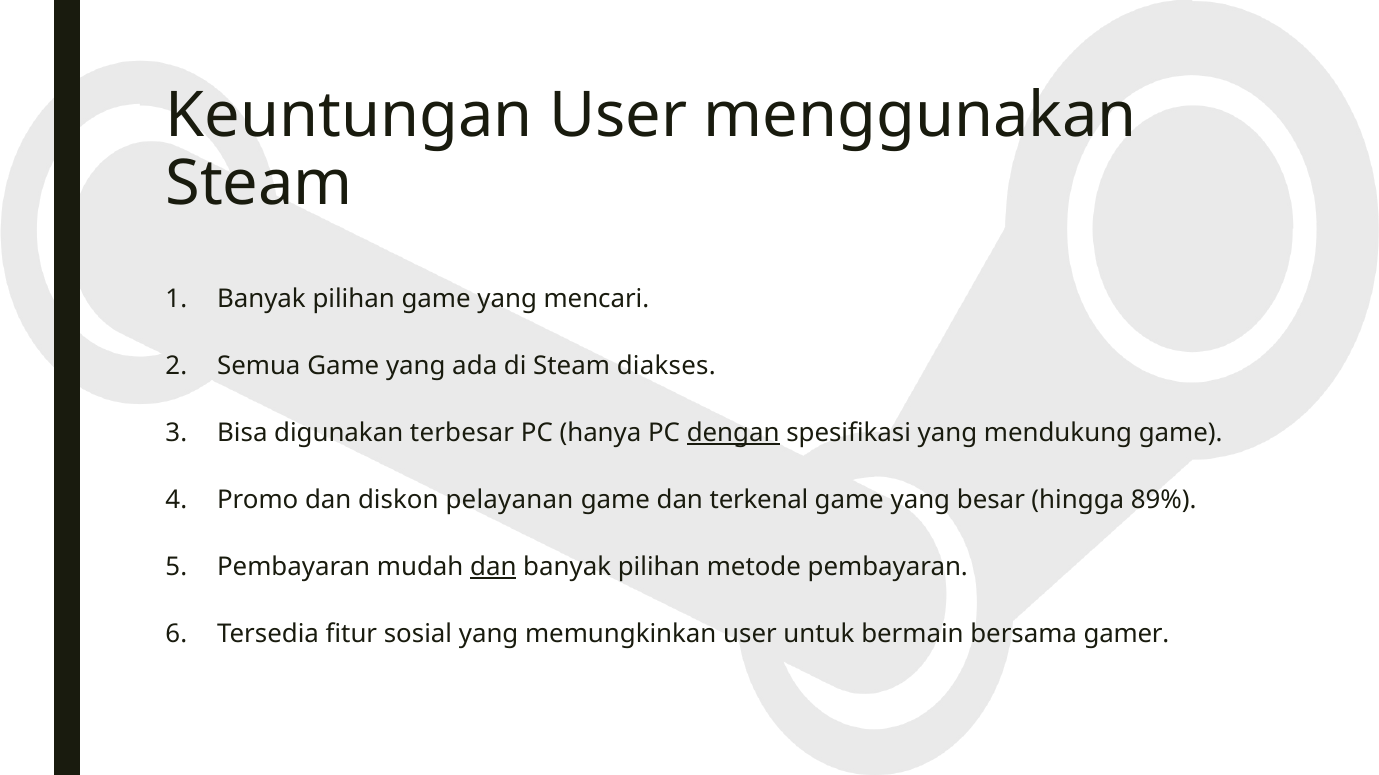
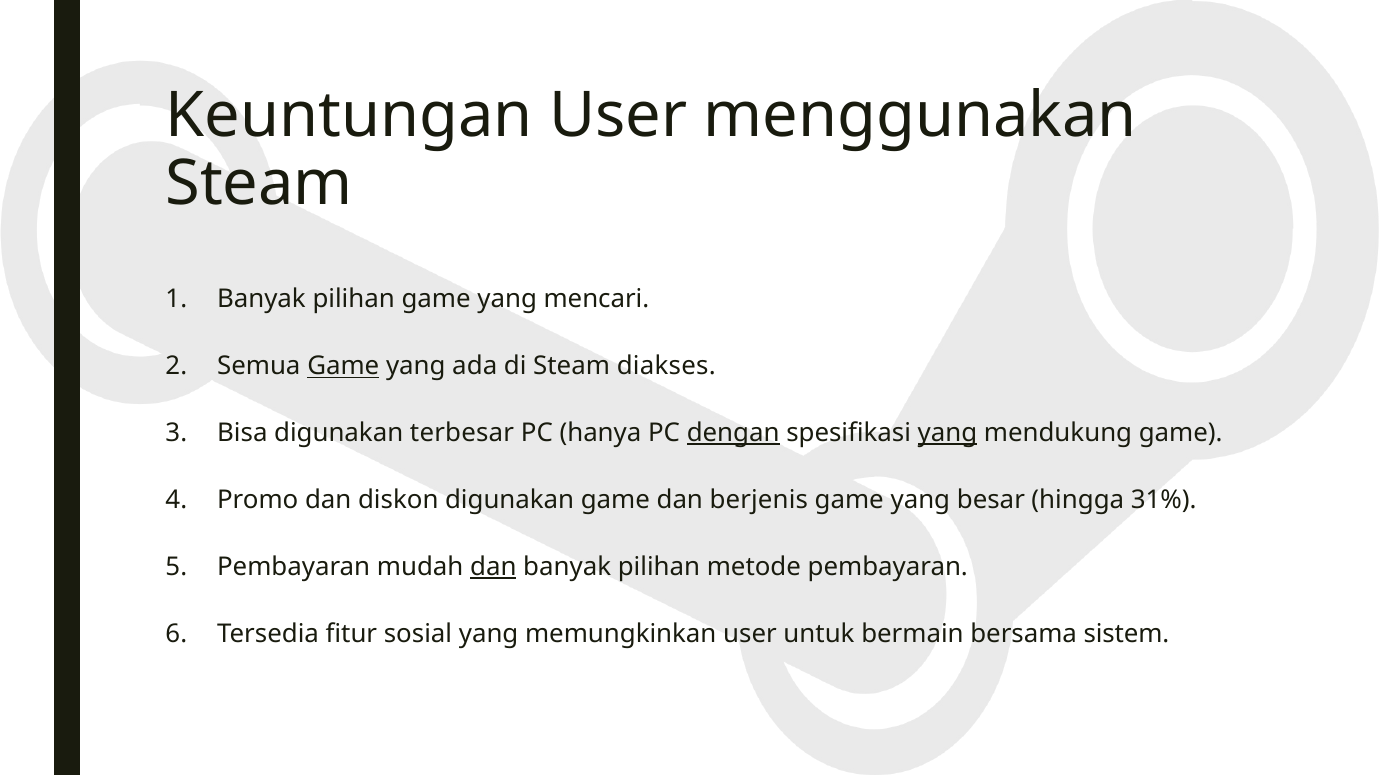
Game underline: none -> present (343, 367)
yang underline: none -> present (947, 433)
diskon pelayanan: pelayanan -> digunakan (510, 500)
terkenal: terkenal -> berjenis (759, 500)
89%: 89% -> 31% (1164, 500)
gamer: gamer -> sistem (1127, 634)
